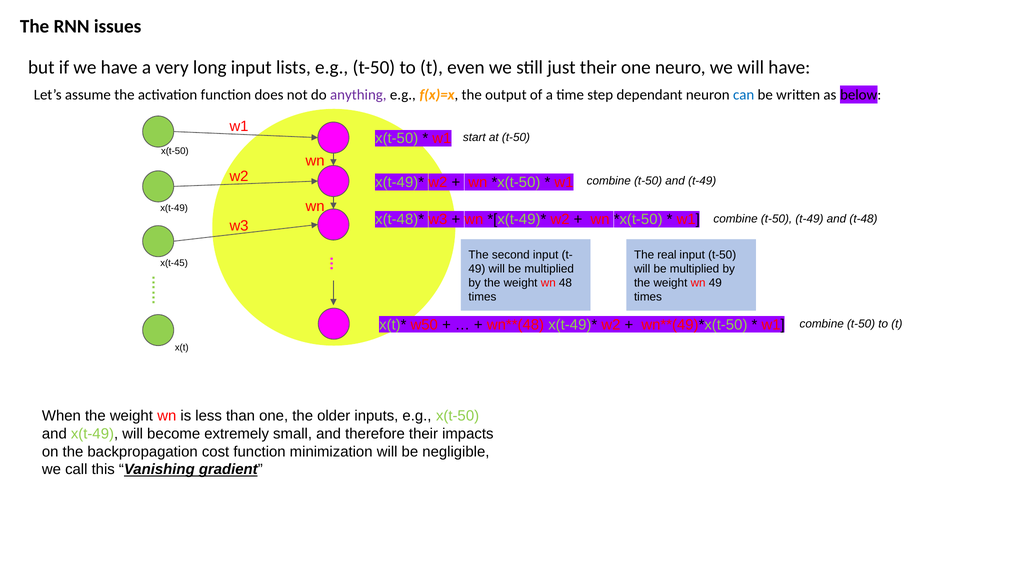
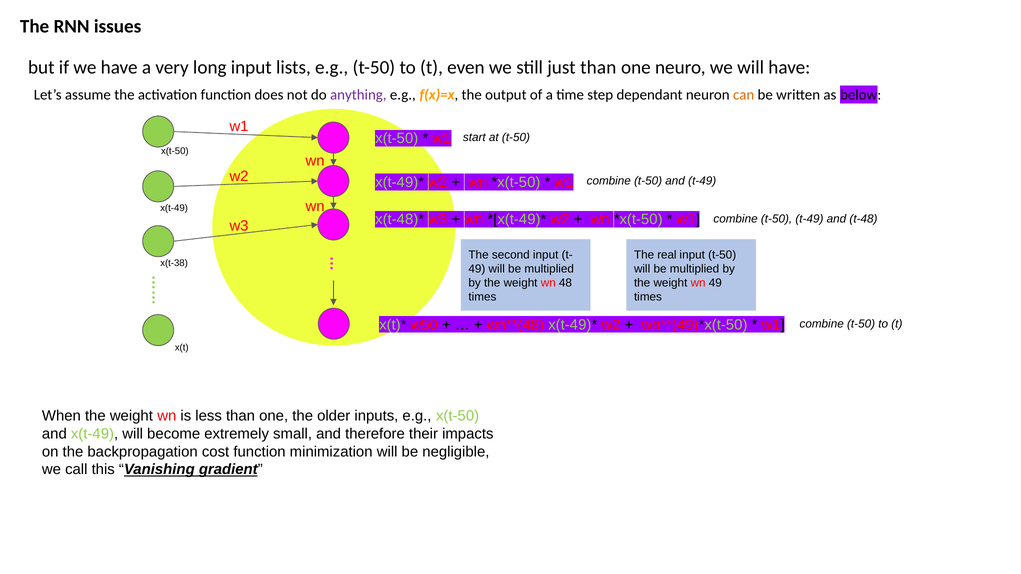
just their: their -> than (598, 68)
can colour: blue -> orange (744, 95)
x(t-45: x(t-45 -> x(t-38 (174, 263)
